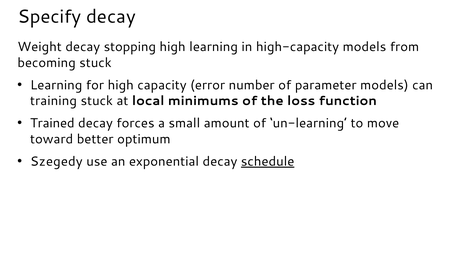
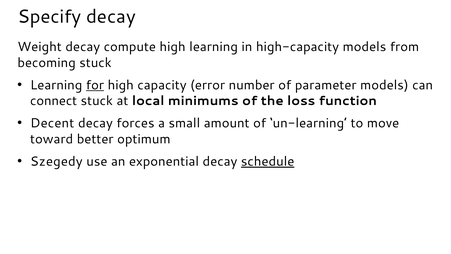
stopping: stopping -> compute (130, 47)
for underline: none -> present (95, 85)
training: training -> connect (54, 101)
Trained: Trained -> Decent (52, 123)
